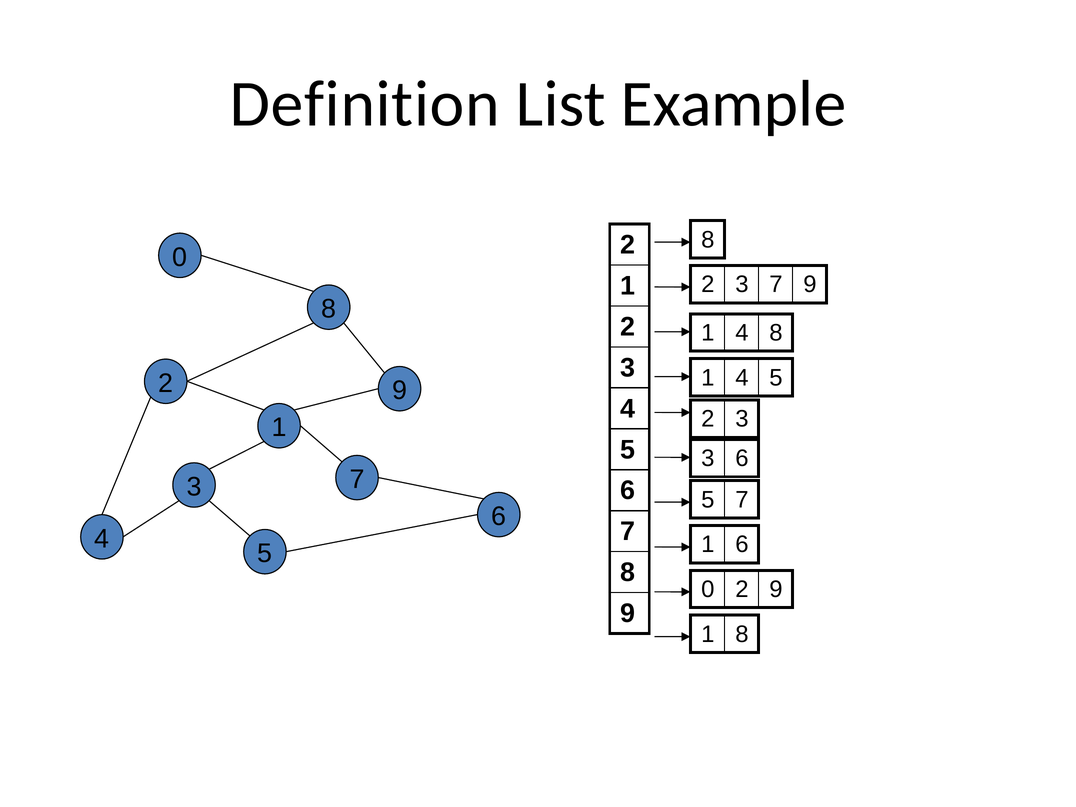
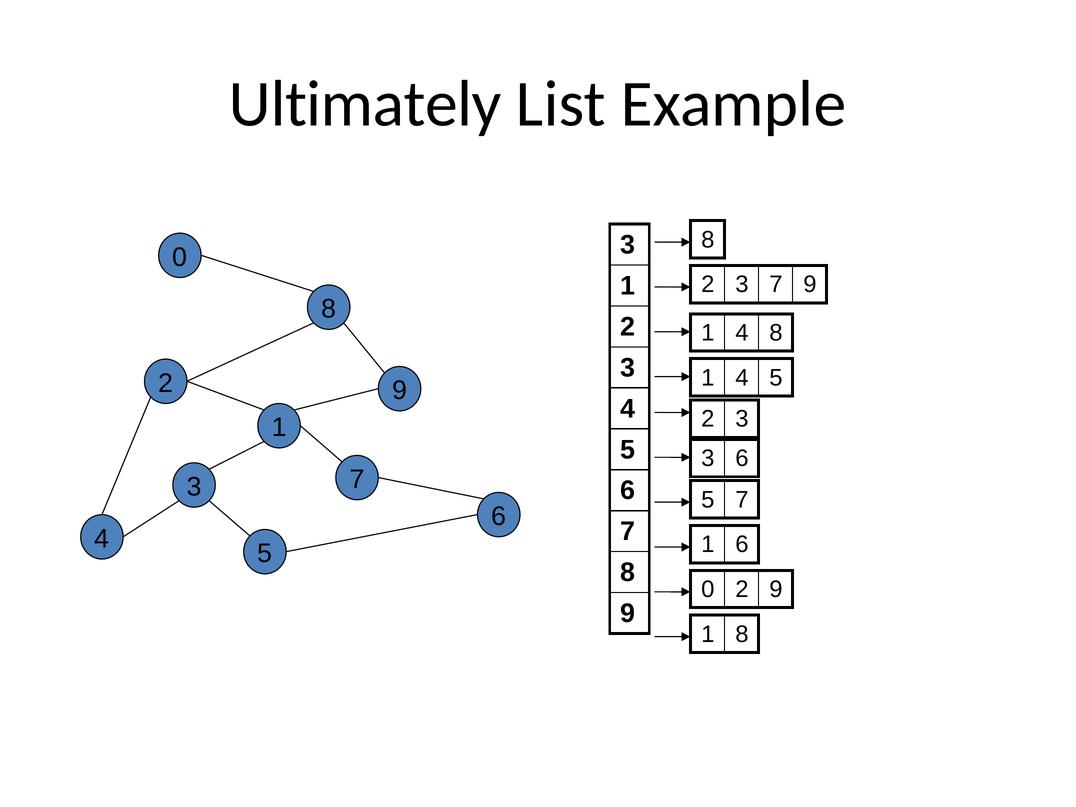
Definition: Definition -> Ultimately (365, 104)
2: 2 -> 3 (628, 245)
